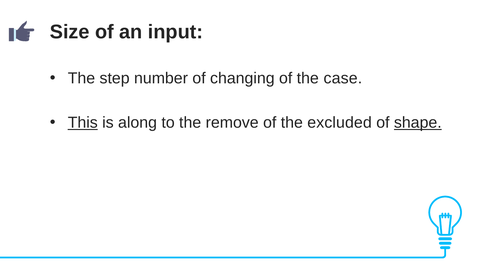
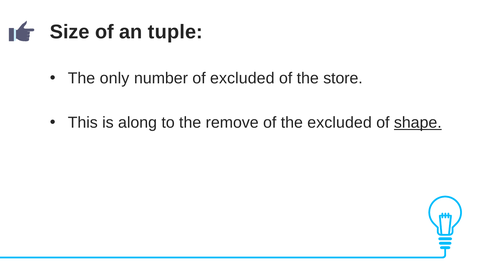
input: input -> tuple (175, 32)
step: step -> only (114, 78)
of changing: changing -> excluded (242, 78)
case: case -> store (343, 78)
This underline: present -> none (83, 123)
